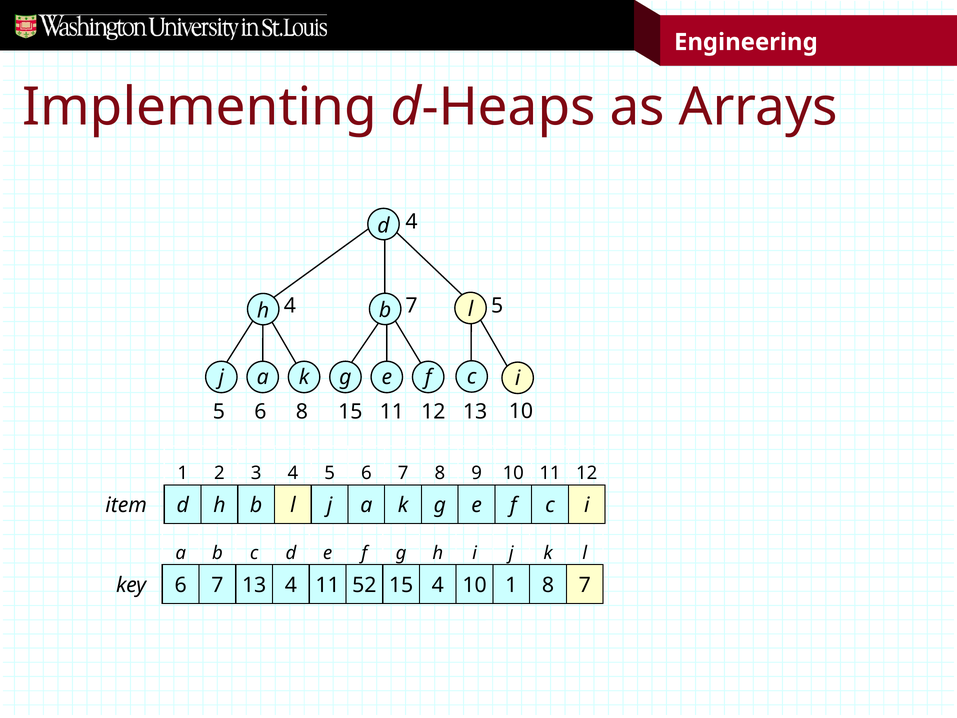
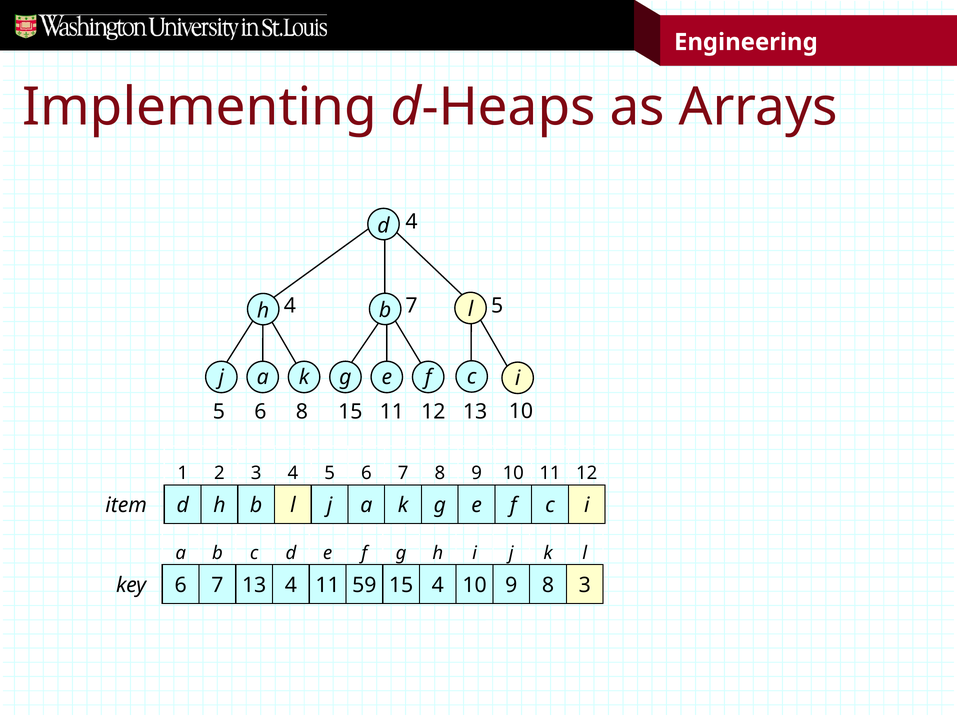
52: 52 -> 59 (364, 585)
4 10 1: 1 -> 9 (511, 585)
8 7: 7 -> 3 (585, 585)
